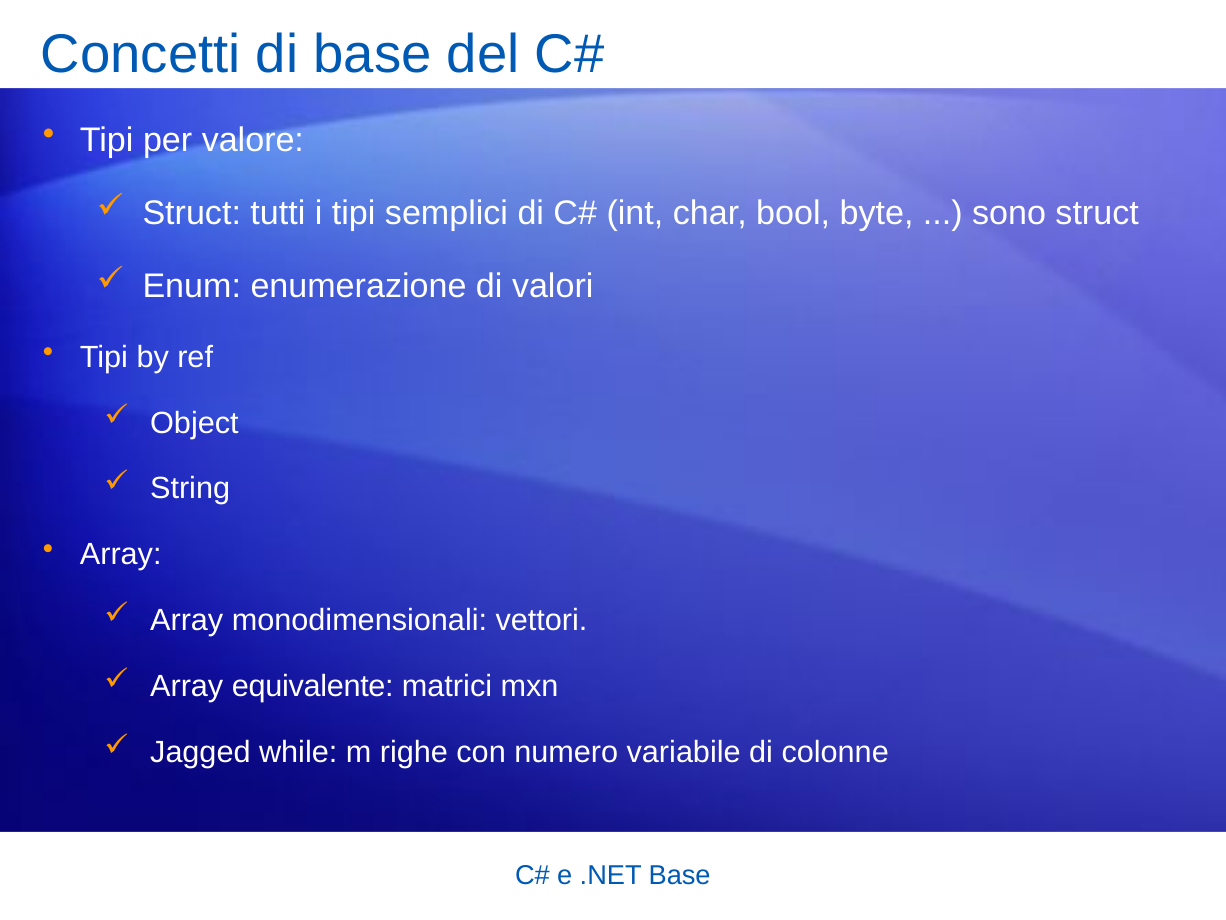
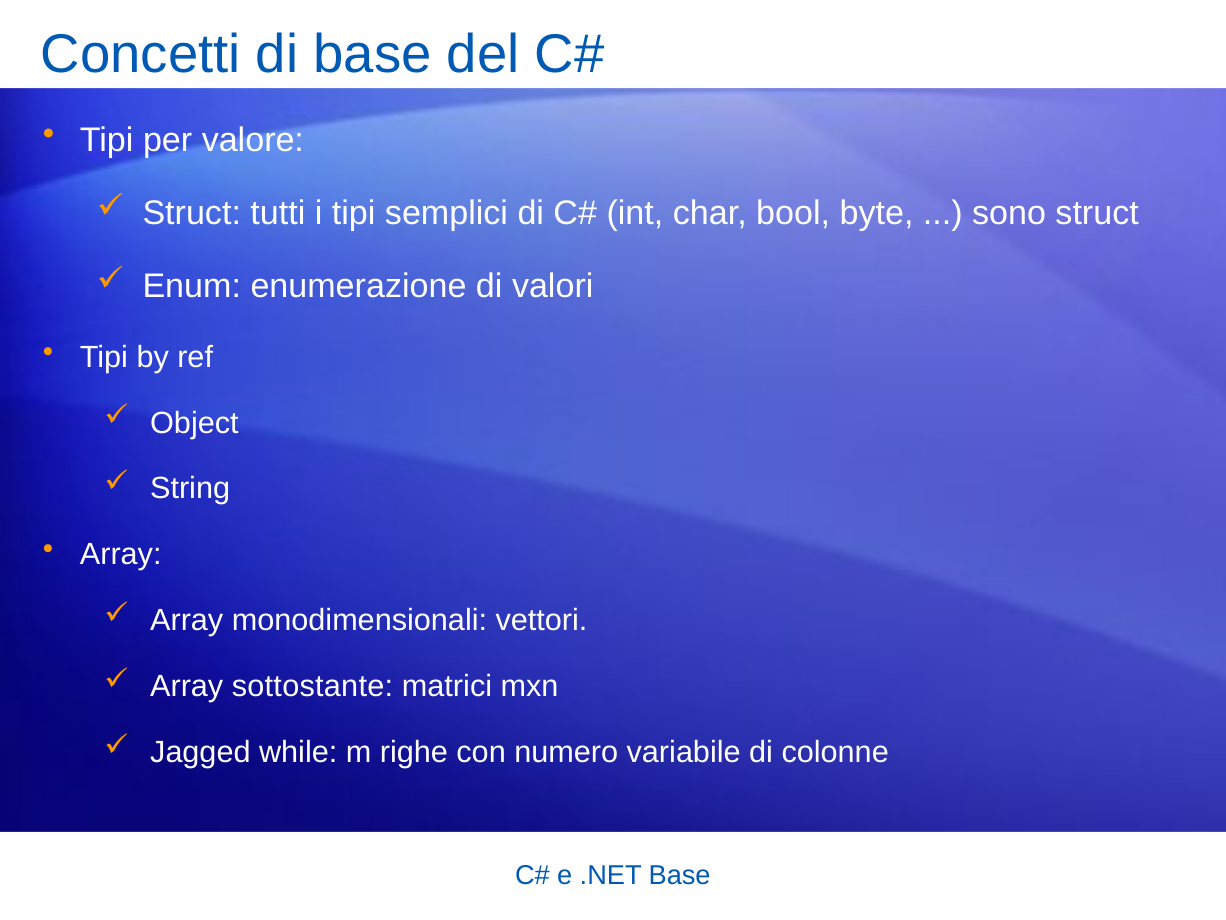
equivalente: equivalente -> sottostante (312, 686)
